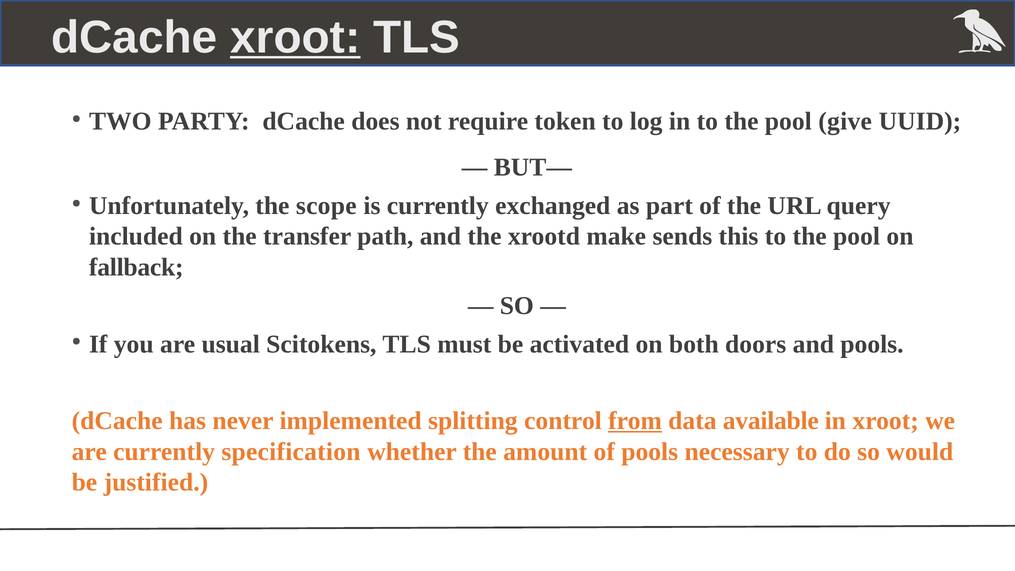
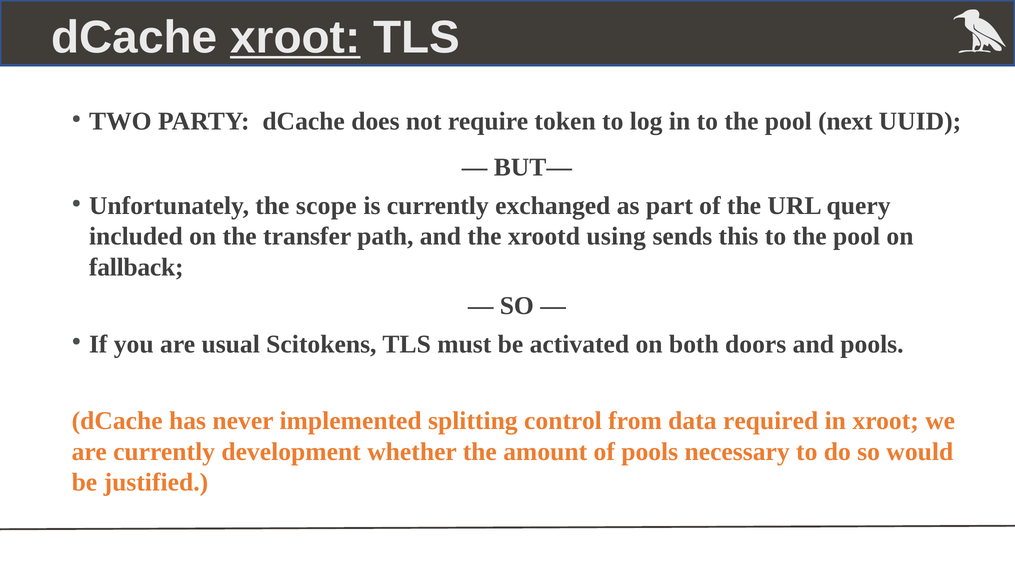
give: give -> next (845, 121)
make: make -> using (616, 237)
from underline: present -> none (635, 421)
available: available -> required (771, 421)
specification: specification -> development (291, 452)
